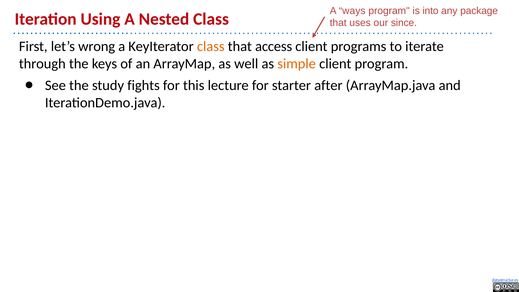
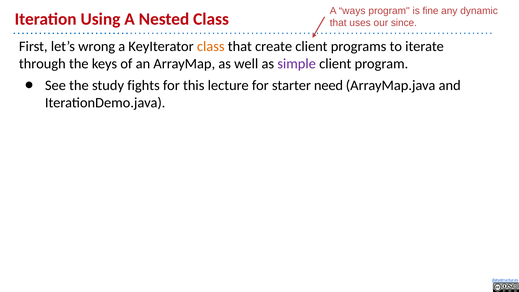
into: into -> fine (431, 11)
package: package -> dynamic (479, 11)
access: access -> create (274, 46)
simple colour: orange -> purple (297, 64)
after: after -> need (328, 85)
